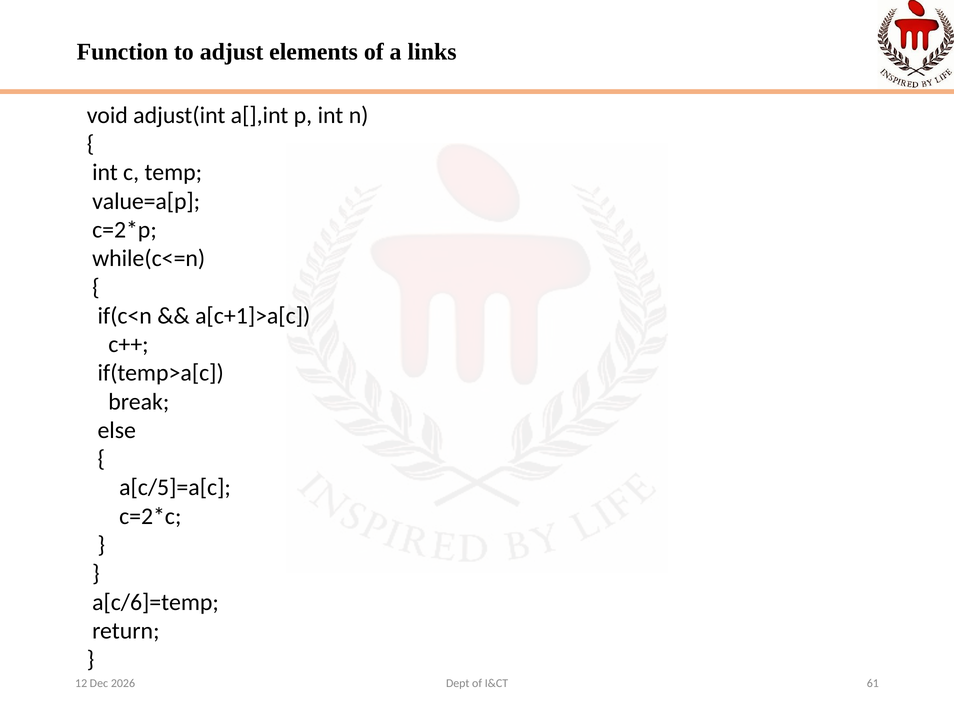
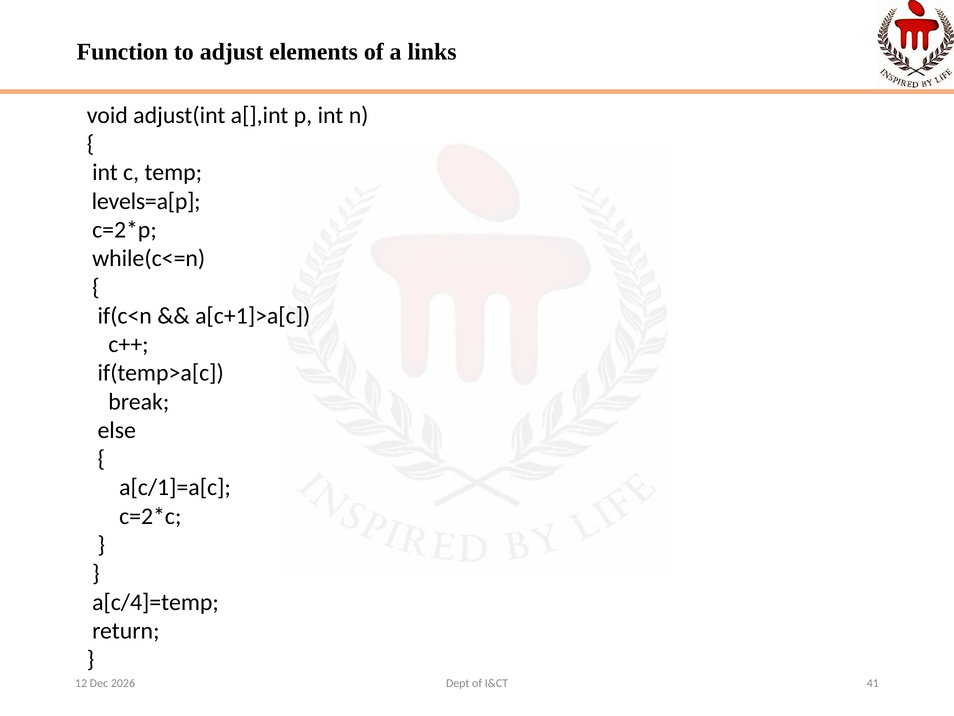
value=a[p: value=a[p -> levels=a[p (146, 201)
a[c/5]=a[c: a[c/5]=a[c -> a[c/1]=a[c (175, 487)
a[c/6]=temp: a[c/6]=temp -> a[c/4]=temp (155, 602)
61: 61 -> 41 (873, 683)
